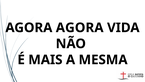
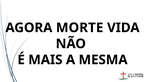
AGORA AGORA: AGORA -> MORTE (80, 28)
